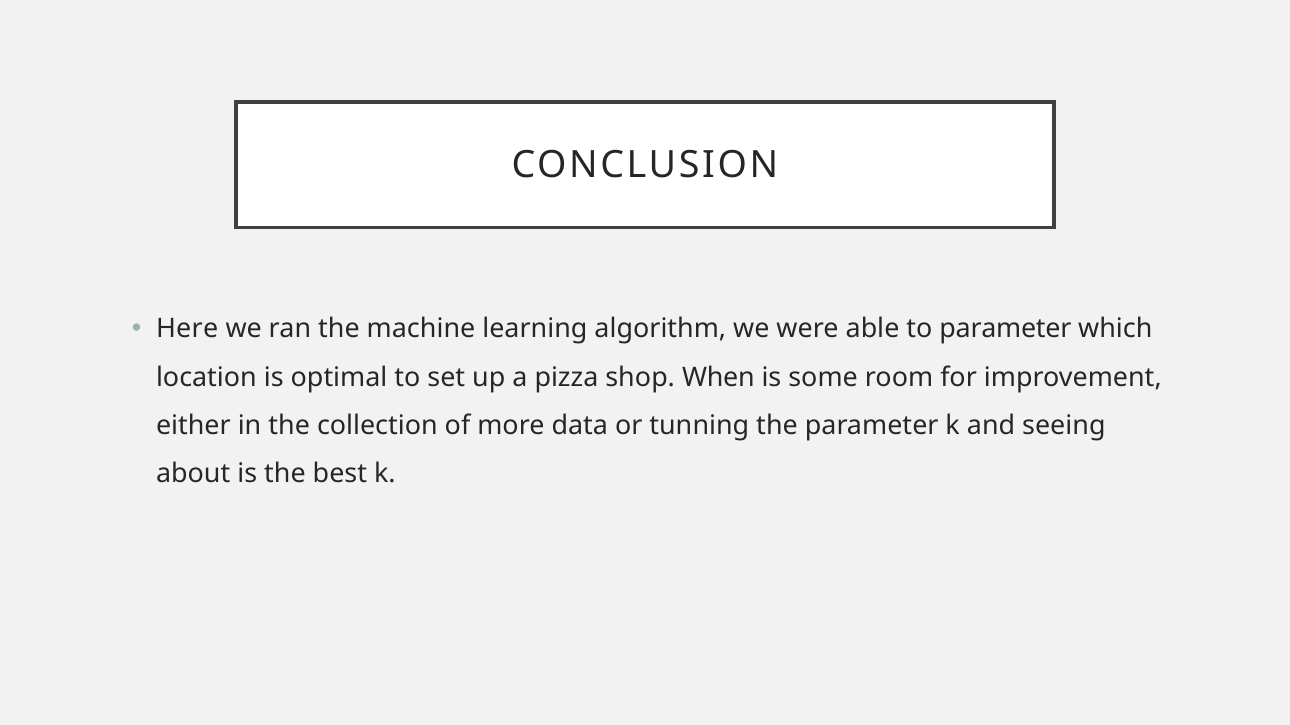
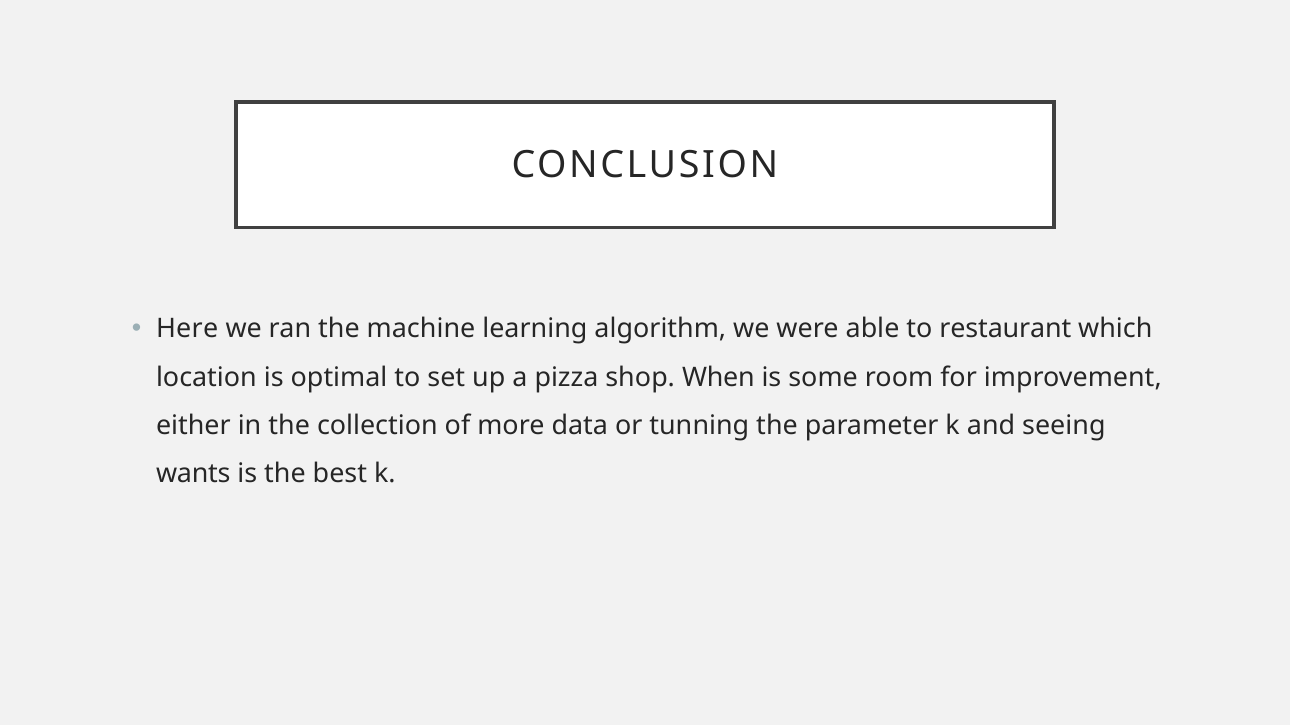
to parameter: parameter -> restaurant (1005, 329)
about: about -> wants (193, 474)
